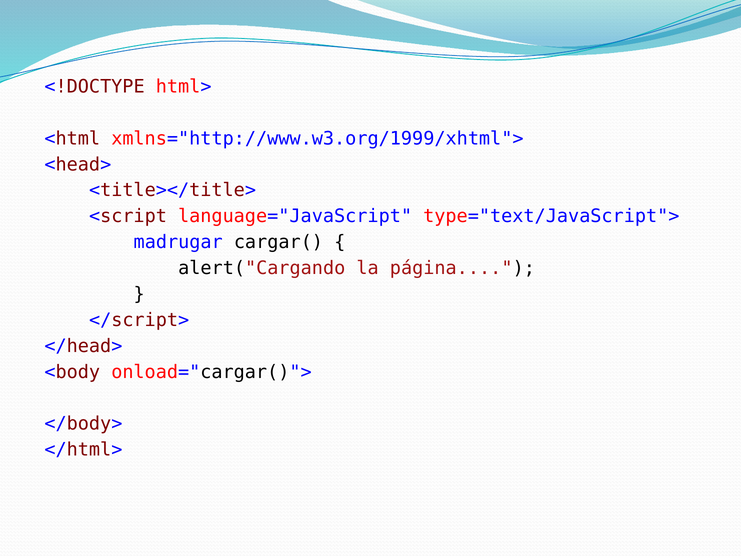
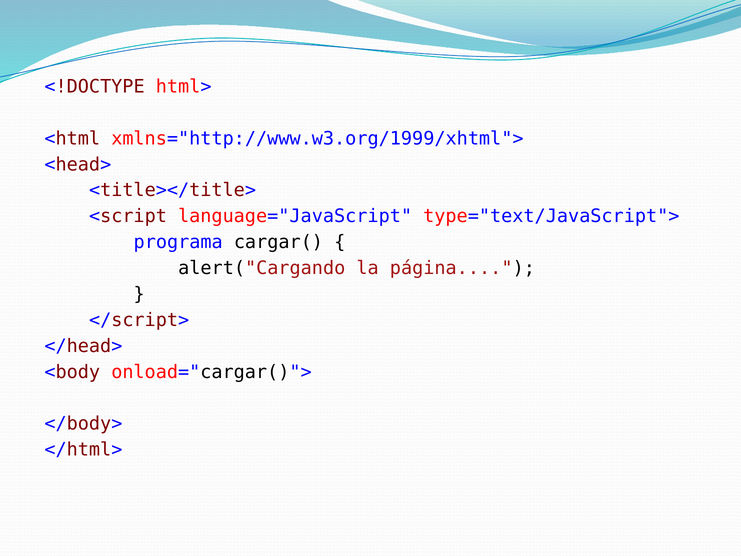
madrugar: madrugar -> programa (178, 242)
